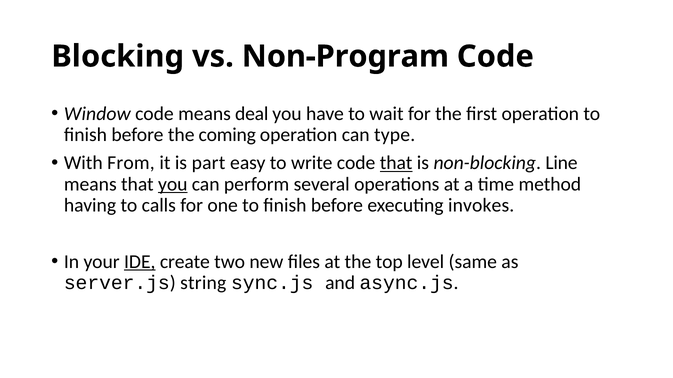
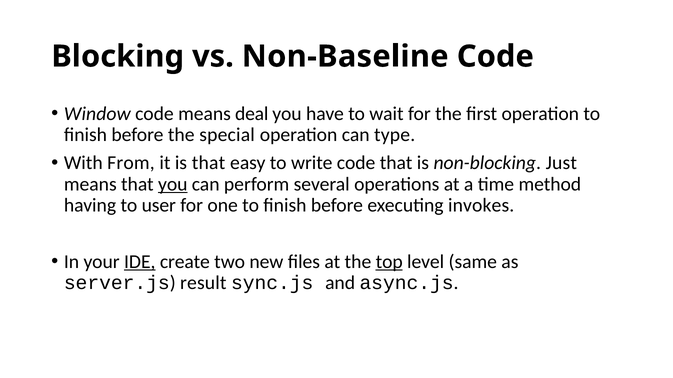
Non-Program: Non-Program -> Non-Baseline (345, 57)
coming: coming -> special (227, 135)
is part: part -> that (208, 163)
that underline: present -> none (396, 163)
Line: Line -> Just (561, 163)
calls: calls -> user (159, 206)
top underline: none -> present (389, 262)
string: string -> result (203, 283)
